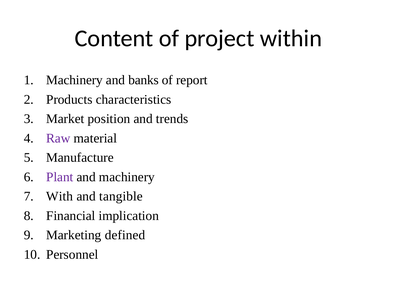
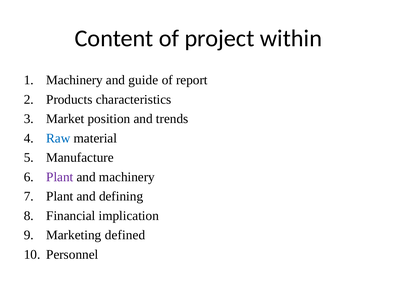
banks: banks -> guide (143, 80)
Raw colour: purple -> blue (58, 139)
With: With -> Plant (60, 197)
tangible: tangible -> defining (121, 197)
